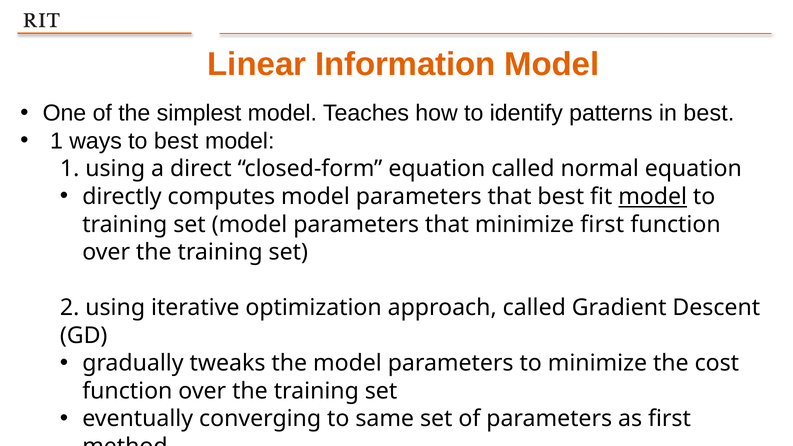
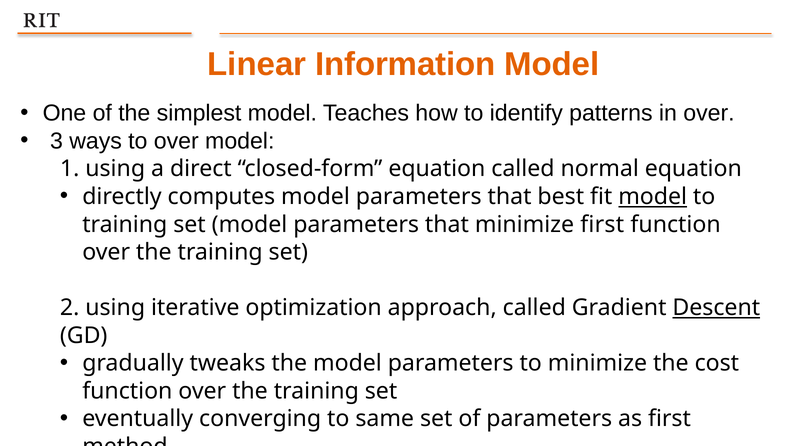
in best: best -> over (709, 113)
1: 1 -> 3 (56, 141)
to best: best -> over (176, 141)
Descent underline: none -> present (716, 308)
